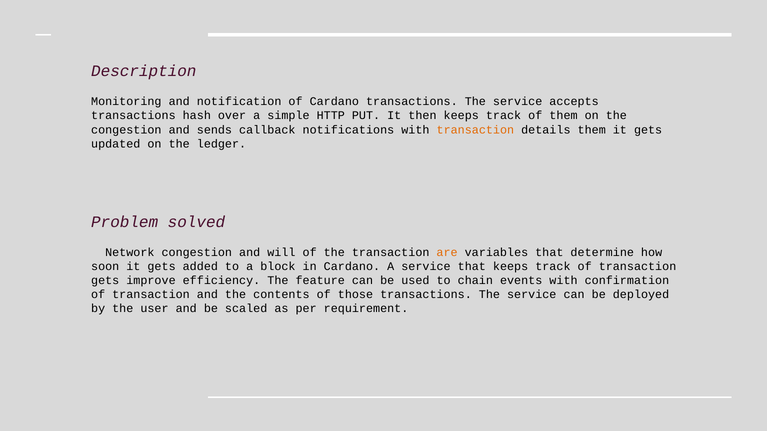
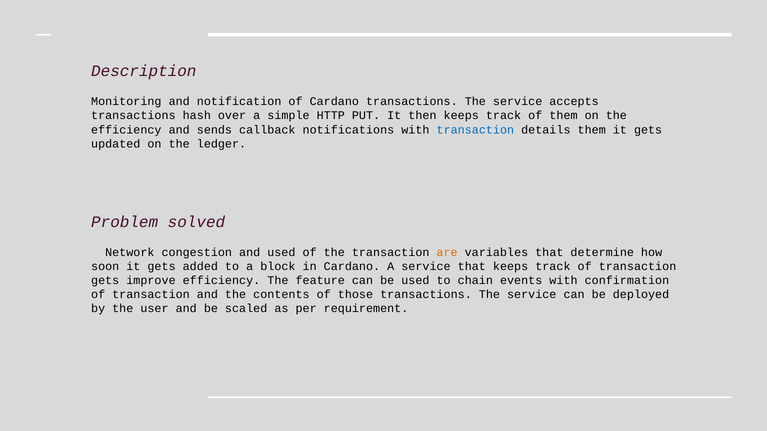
congestion: congestion -> efficiency (126, 130)
transaction colour: orange -> blue (475, 130)
and will: will -> used (281, 253)
